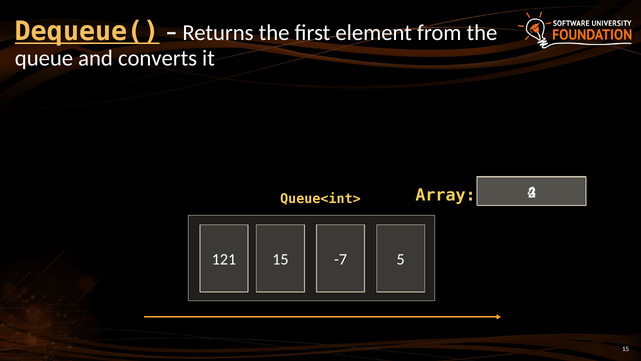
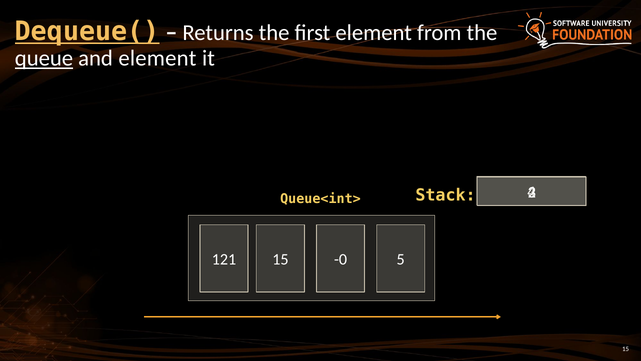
queue underline: none -> present (44, 58)
and converts: converts -> element (157, 58)
Array: Array -> Stack (446, 195)
-7: -7 -> -0 (341, 259)
